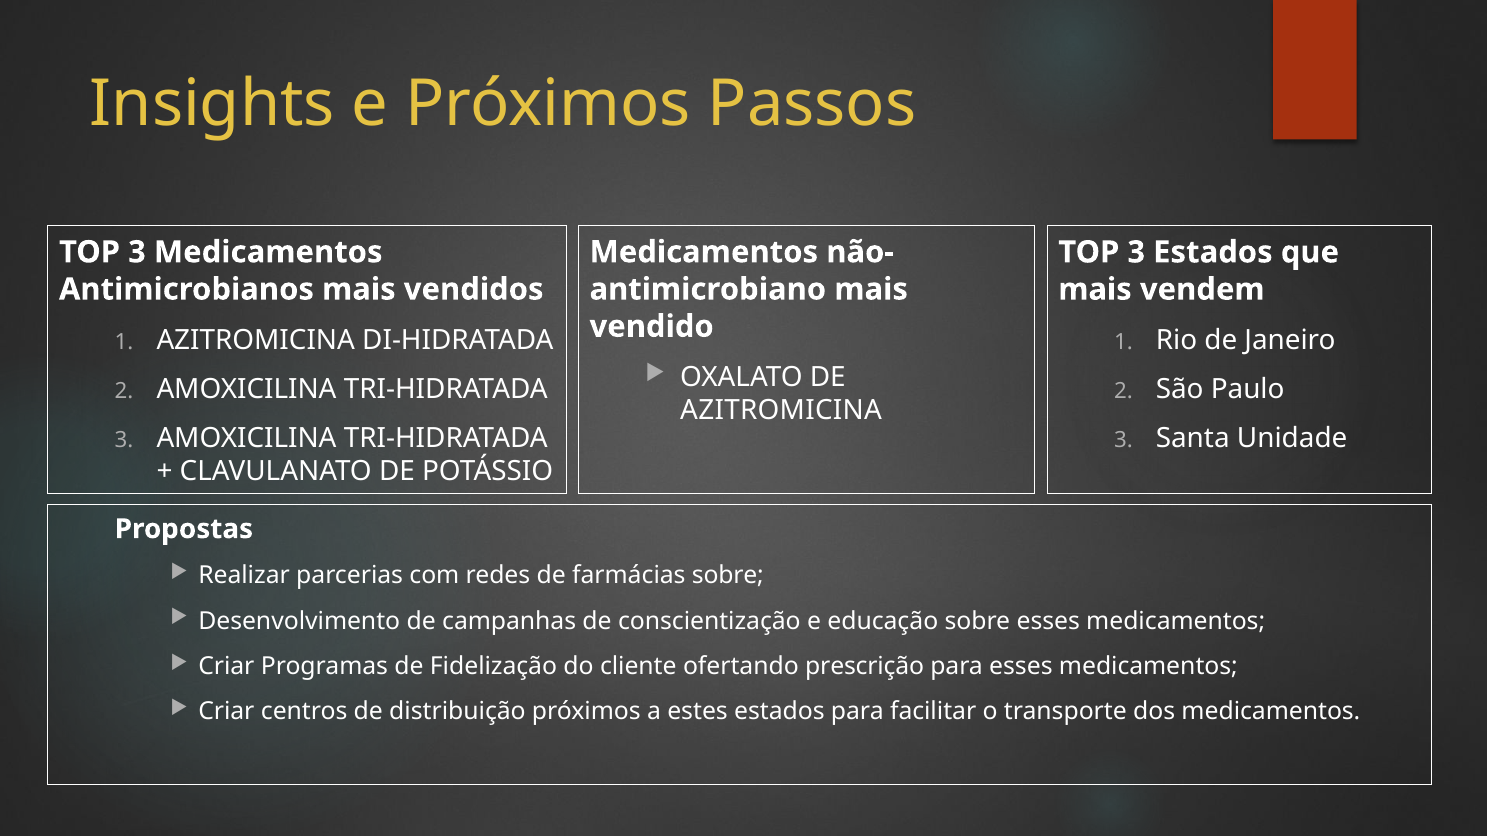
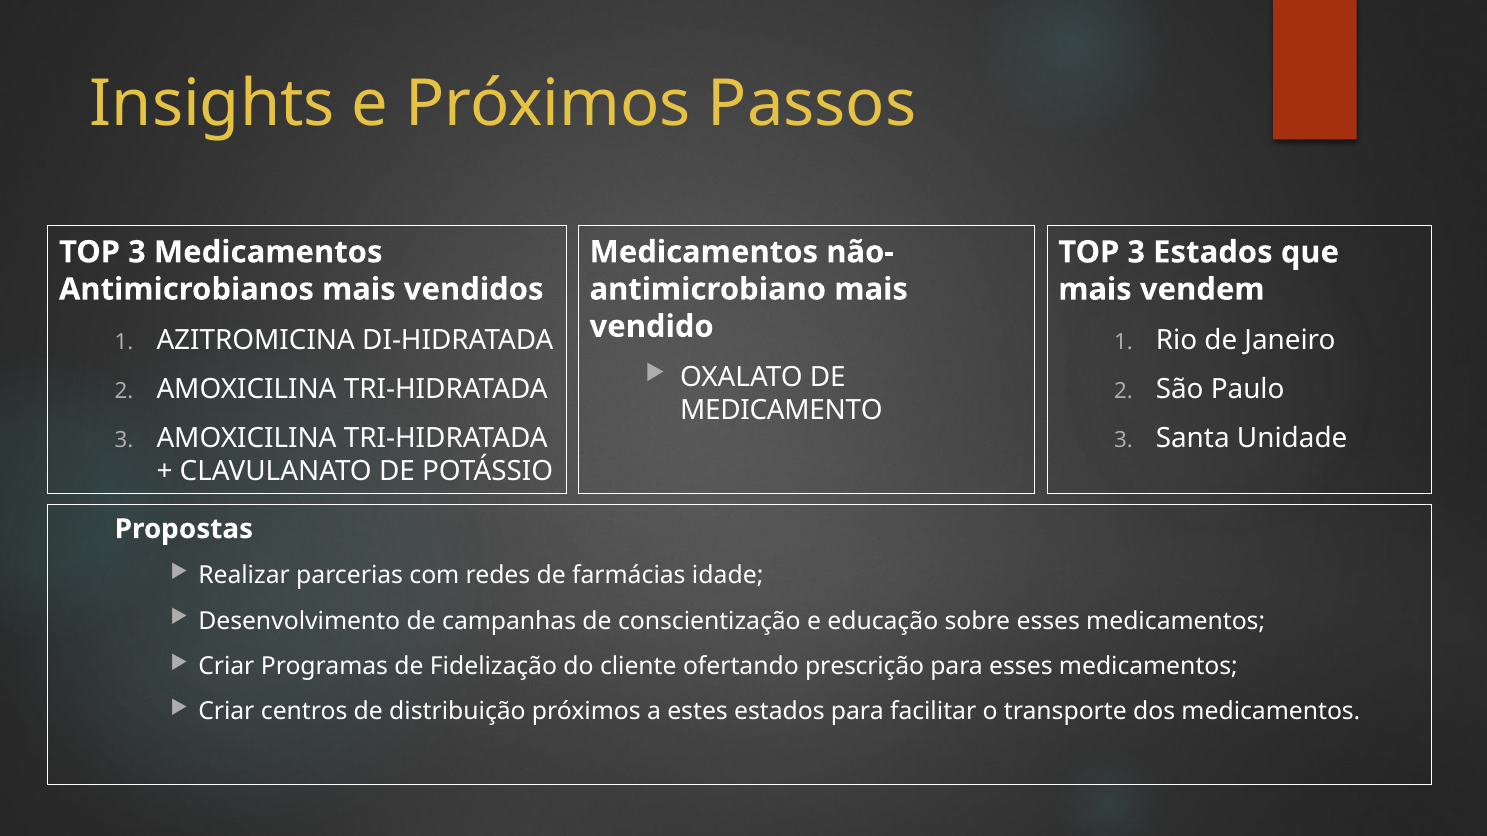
AZITROMICINA: AZITROMICINA -> MEDICAMENTO (781, 411)
farmácias sobre: sobre -> idade (728, 576)
